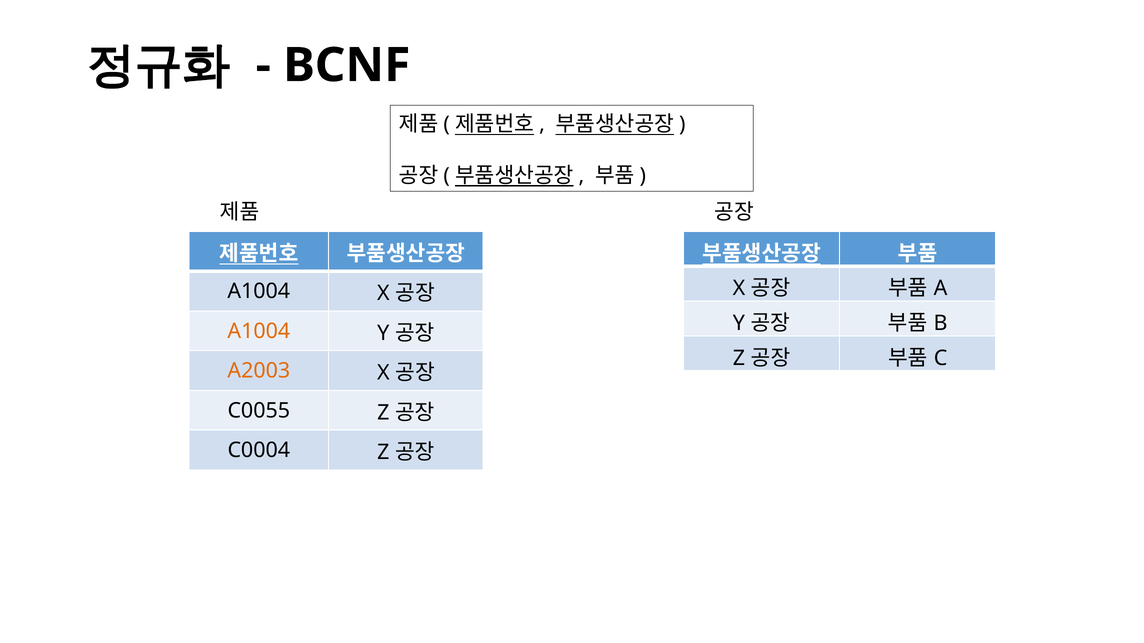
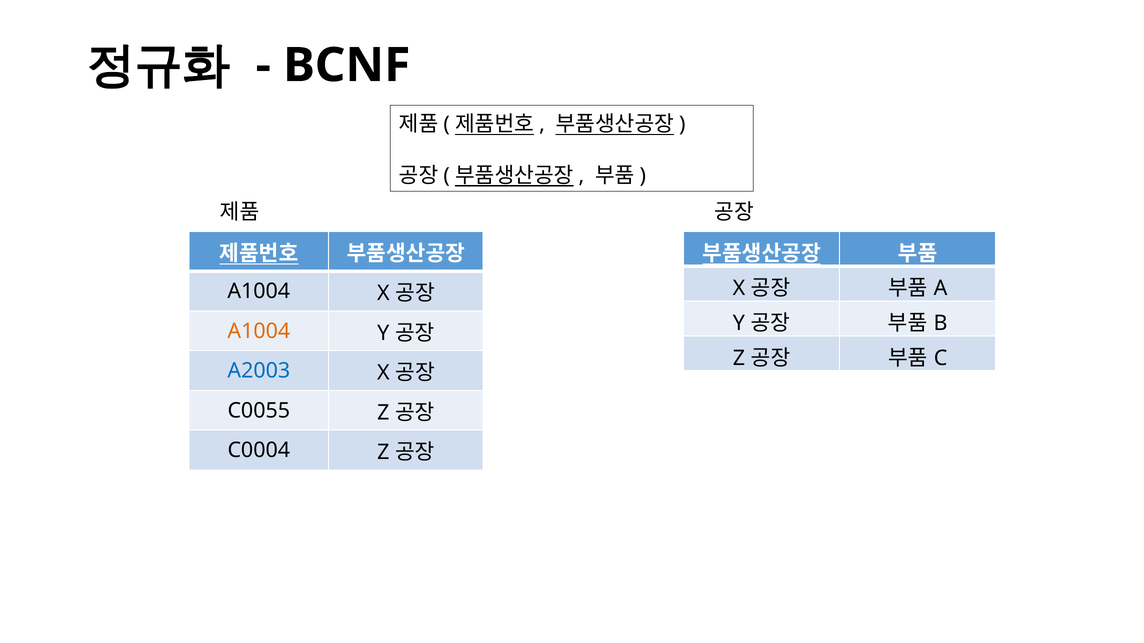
A2003 colour: orange -> blue (259, 371)
